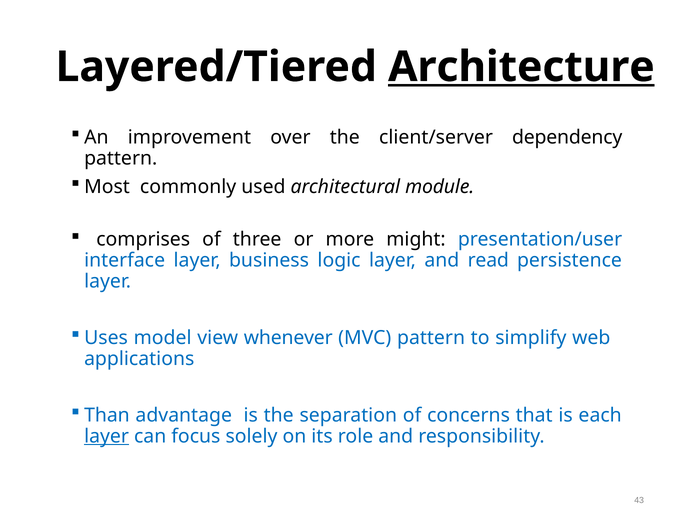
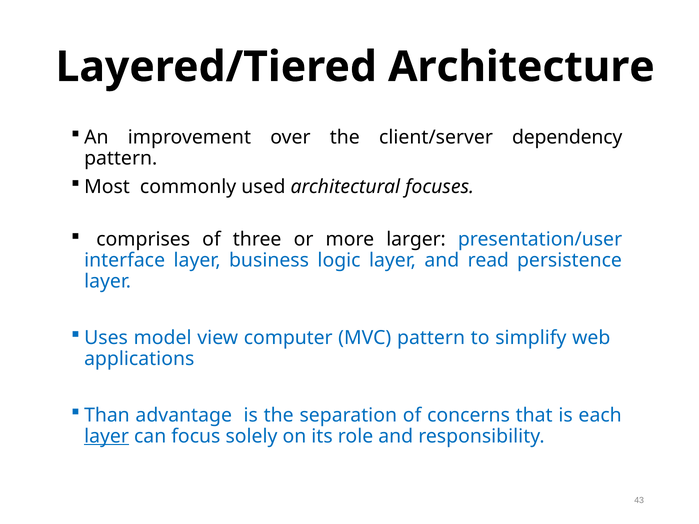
Architecture underline: present -> none (521, 67)
module: module -> focuses (440, 187)
might: might -> larger (416, 240)
whenever: whenever -> computer (288, 338)
